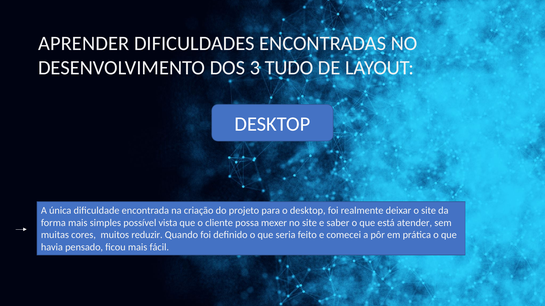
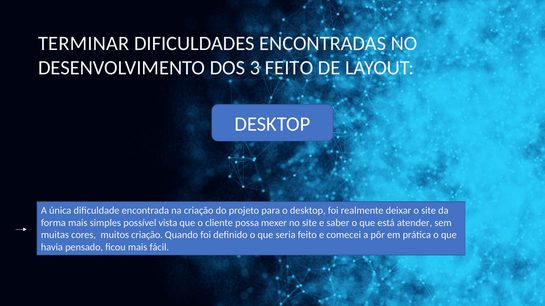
APRENDER: APRENDER -> TERMINAR (84, 44)
3 TUDO: TUDO -> FEITO (289, 68)
muitos reduzir: reduzir -> criação (147, 235)
